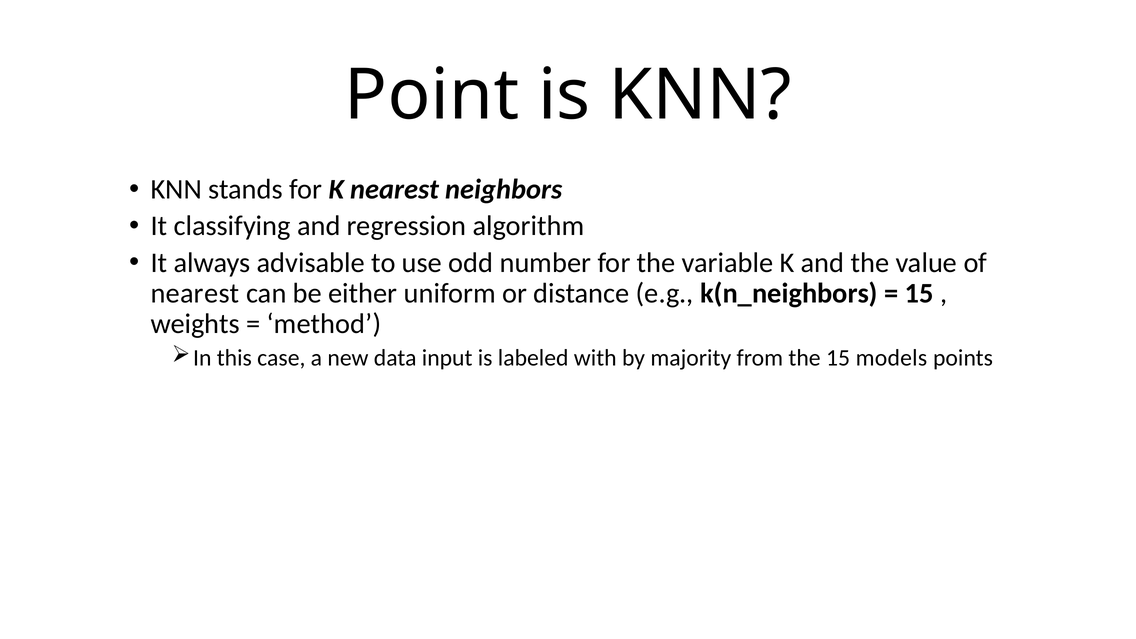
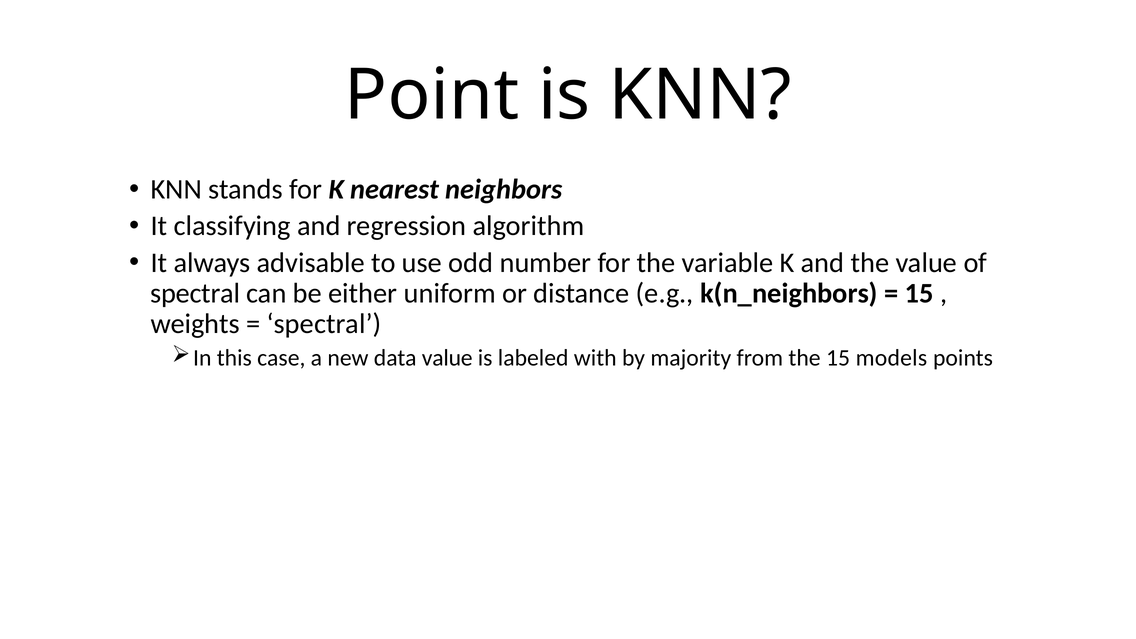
nearest: nearest -> spectral (195, 293)
method: method -> spectral (324, 324)
data input: input -> value (447, 358)
